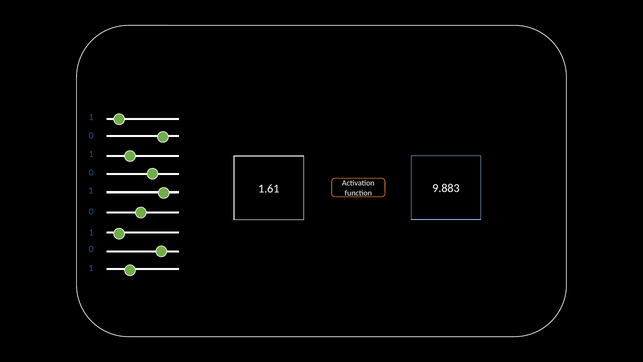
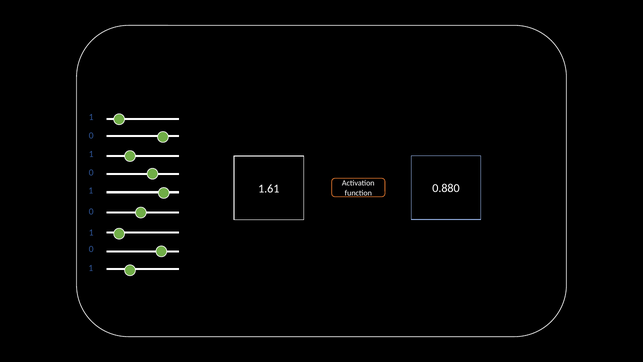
9.883: 9.883 -> 0.880 (446, 188)
